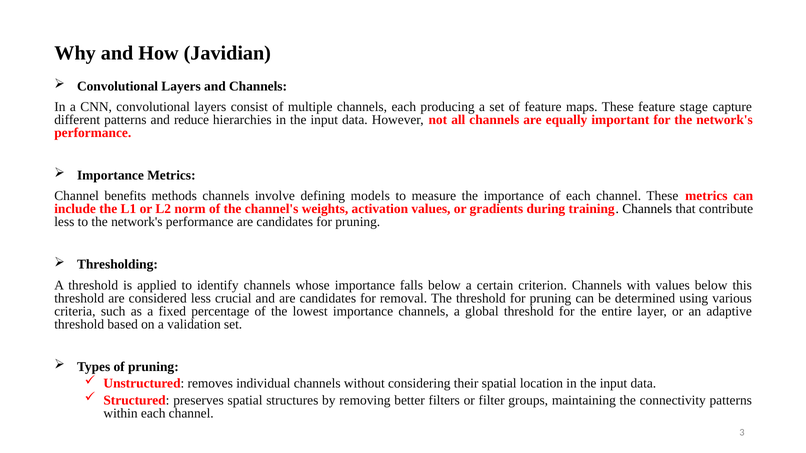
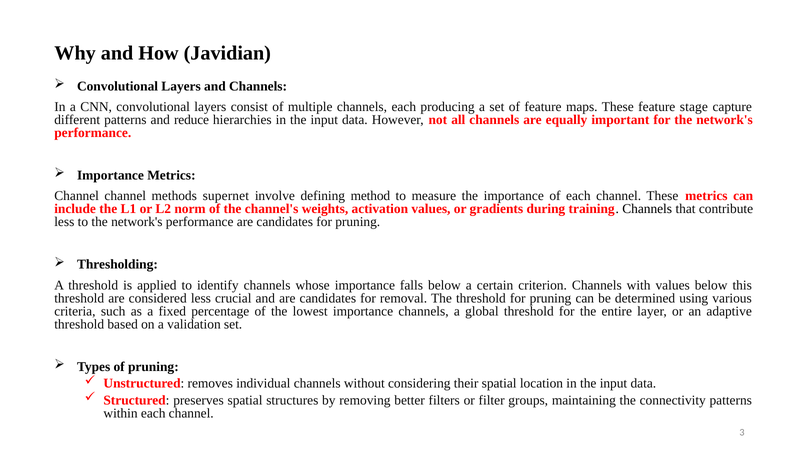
Channel benefits: benefits -> channel (125, 196)
methods channels: channels -> supernet (226, 196)
models: models -> method (370, 196)
